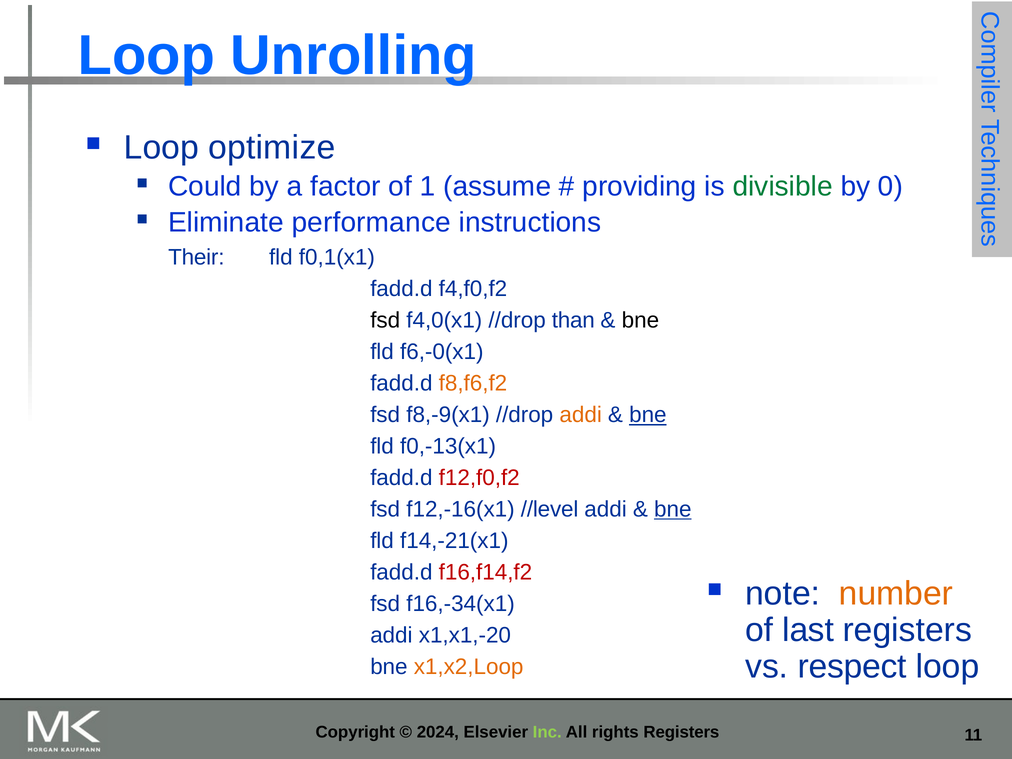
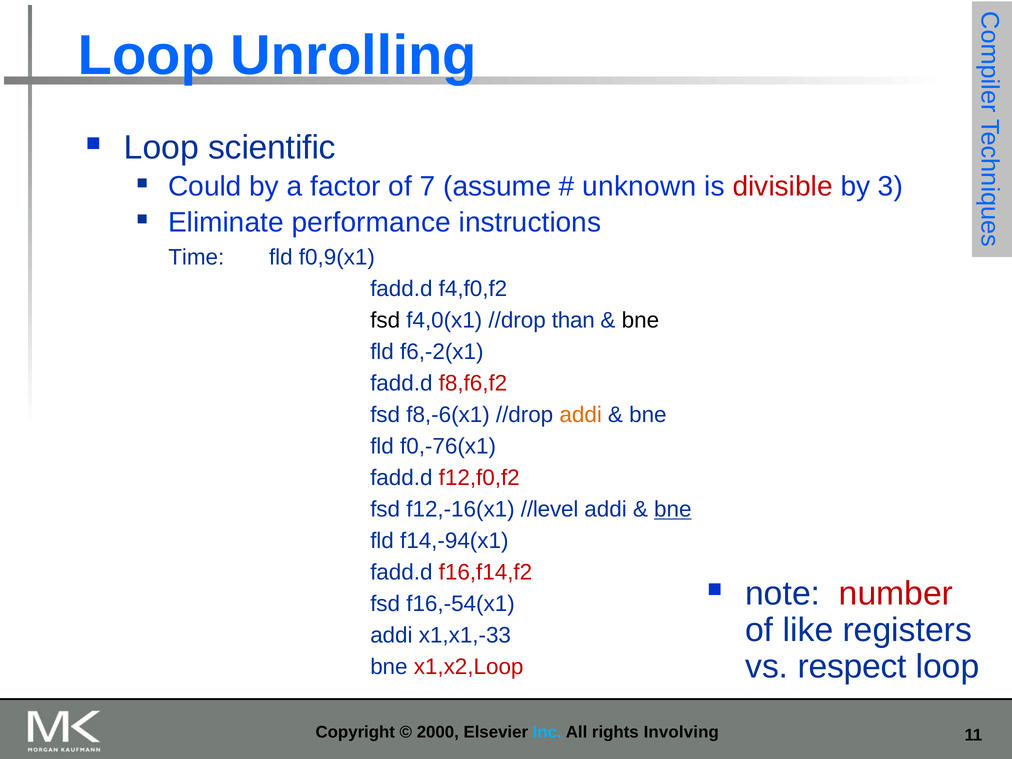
optimize: optimize -> scientific (272, 148)
1: 1 -> 7 (428, 187)
providing: providing -> unknown (639, 187)
divisible colour: green -> red (783, 187)
0: 0 -> 3 (891, 187)
Their: Their -> Time (196, 258)
f0,1(x1: f0,1(x1 -> f0,9(x1 (337, 258)
f6,-0(x1: f6,-0(x1 -> f6,-2(x1 (442, 352)
f8,f6,f2 colour: orange -> red (473, 383)
f8,-9(x1: f8,-9(x1 -> f8,-6(x1 (448, 415)
bne underline: present -> none (648, 415)
f0,-13(x1: f0,-13(x1 -> f0,-76(x1 (448, 446)
f14,-21(x1: f14,-21(x1 -> f14,-94(x1 (454, 541)
number colour: orange -> red (896, 594)
f16,-34(x1: f16,-34(x1 -> f16,-54(x1 (461, 604)
last: last -> like (808, 630)
x1,x1,-20: x1,x1,-20 -> x1,x1,-33 (465, 635)
x1,x2,Loop colour: orange -> red (469, 667)
2024: 2024 -> 2000 (438, 732)
Inc colour: light green -> light blue (547, 732)
rights Registers: Registers -> Involving (681, 732)
